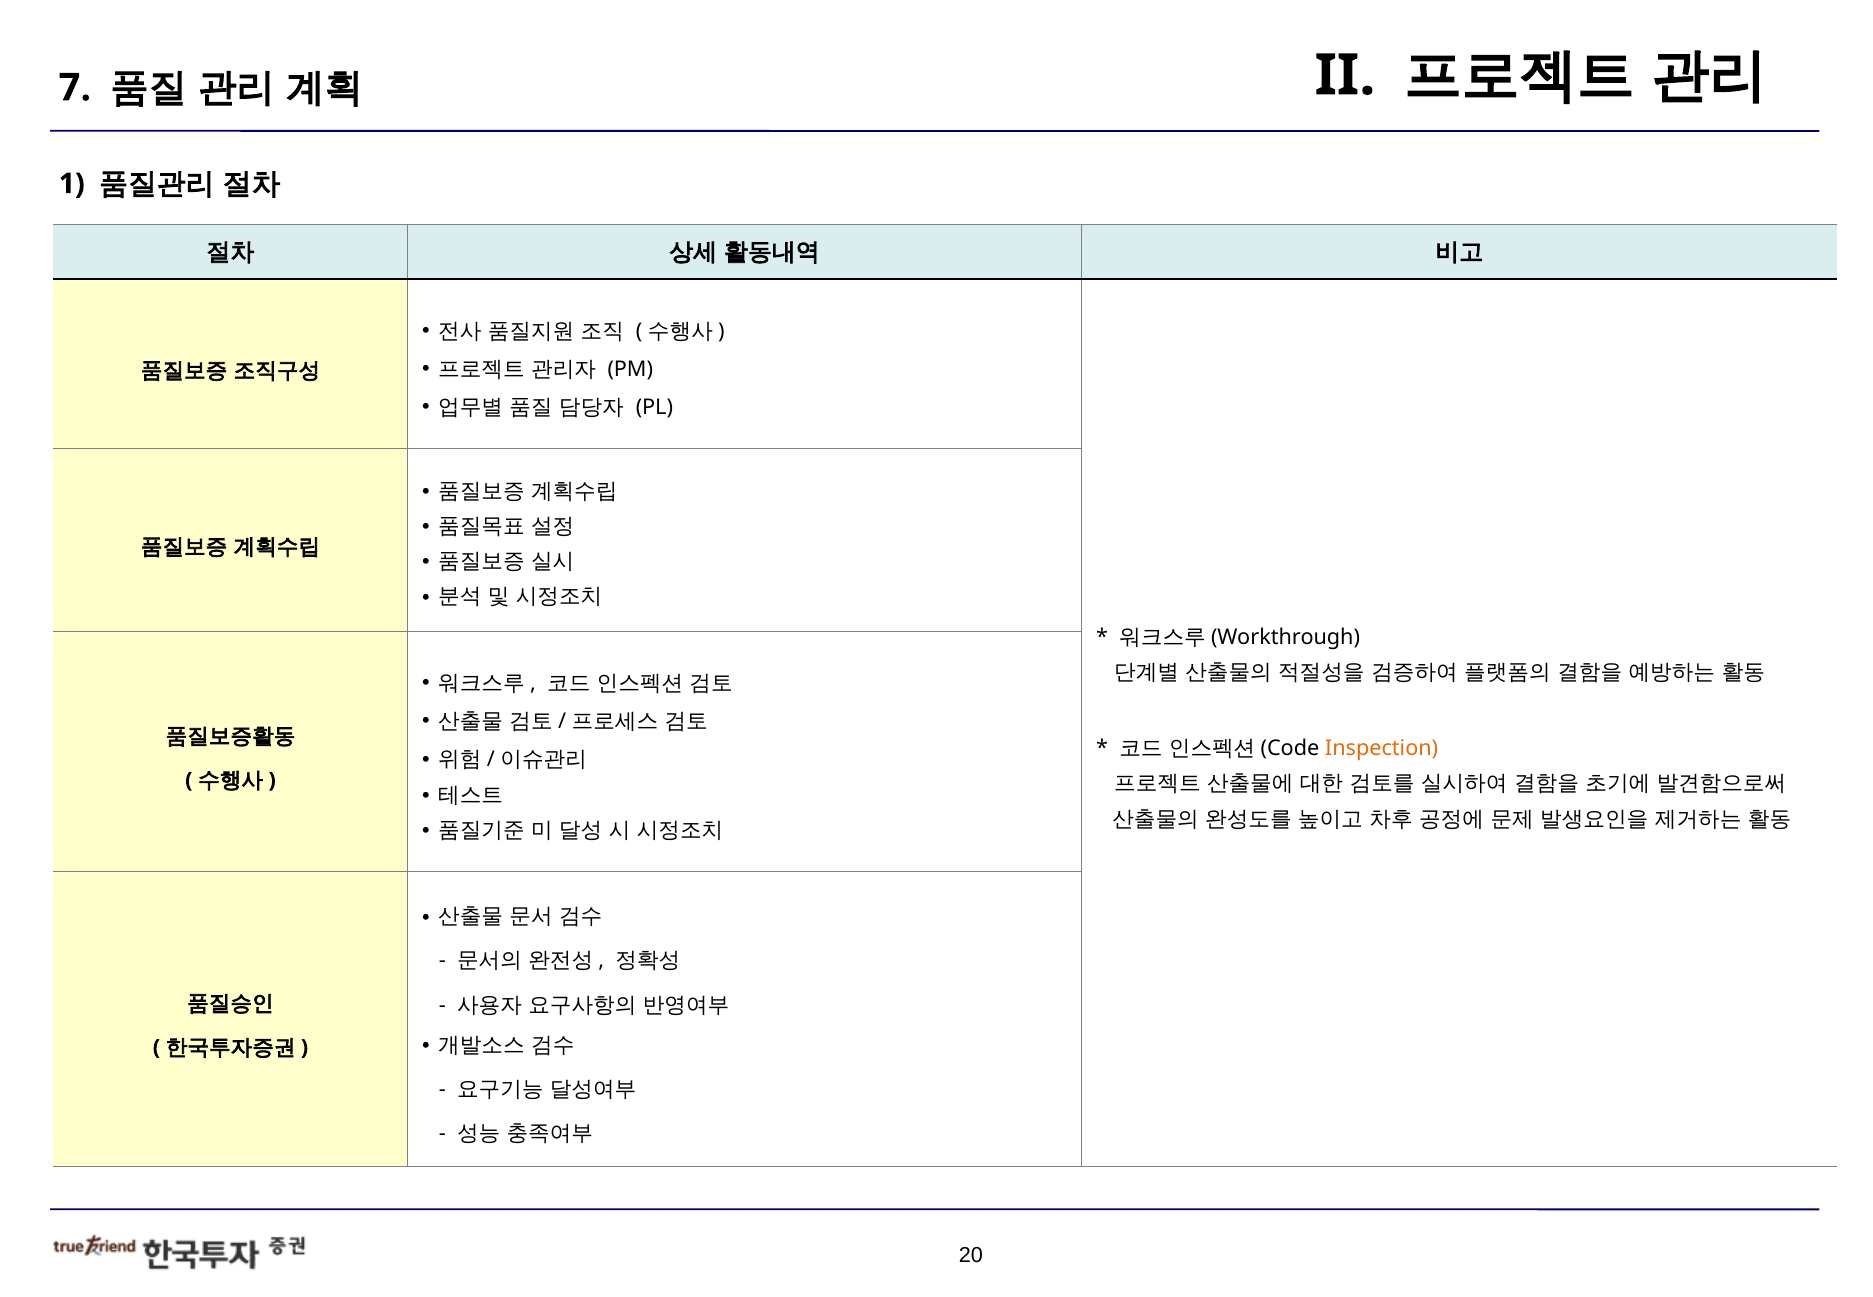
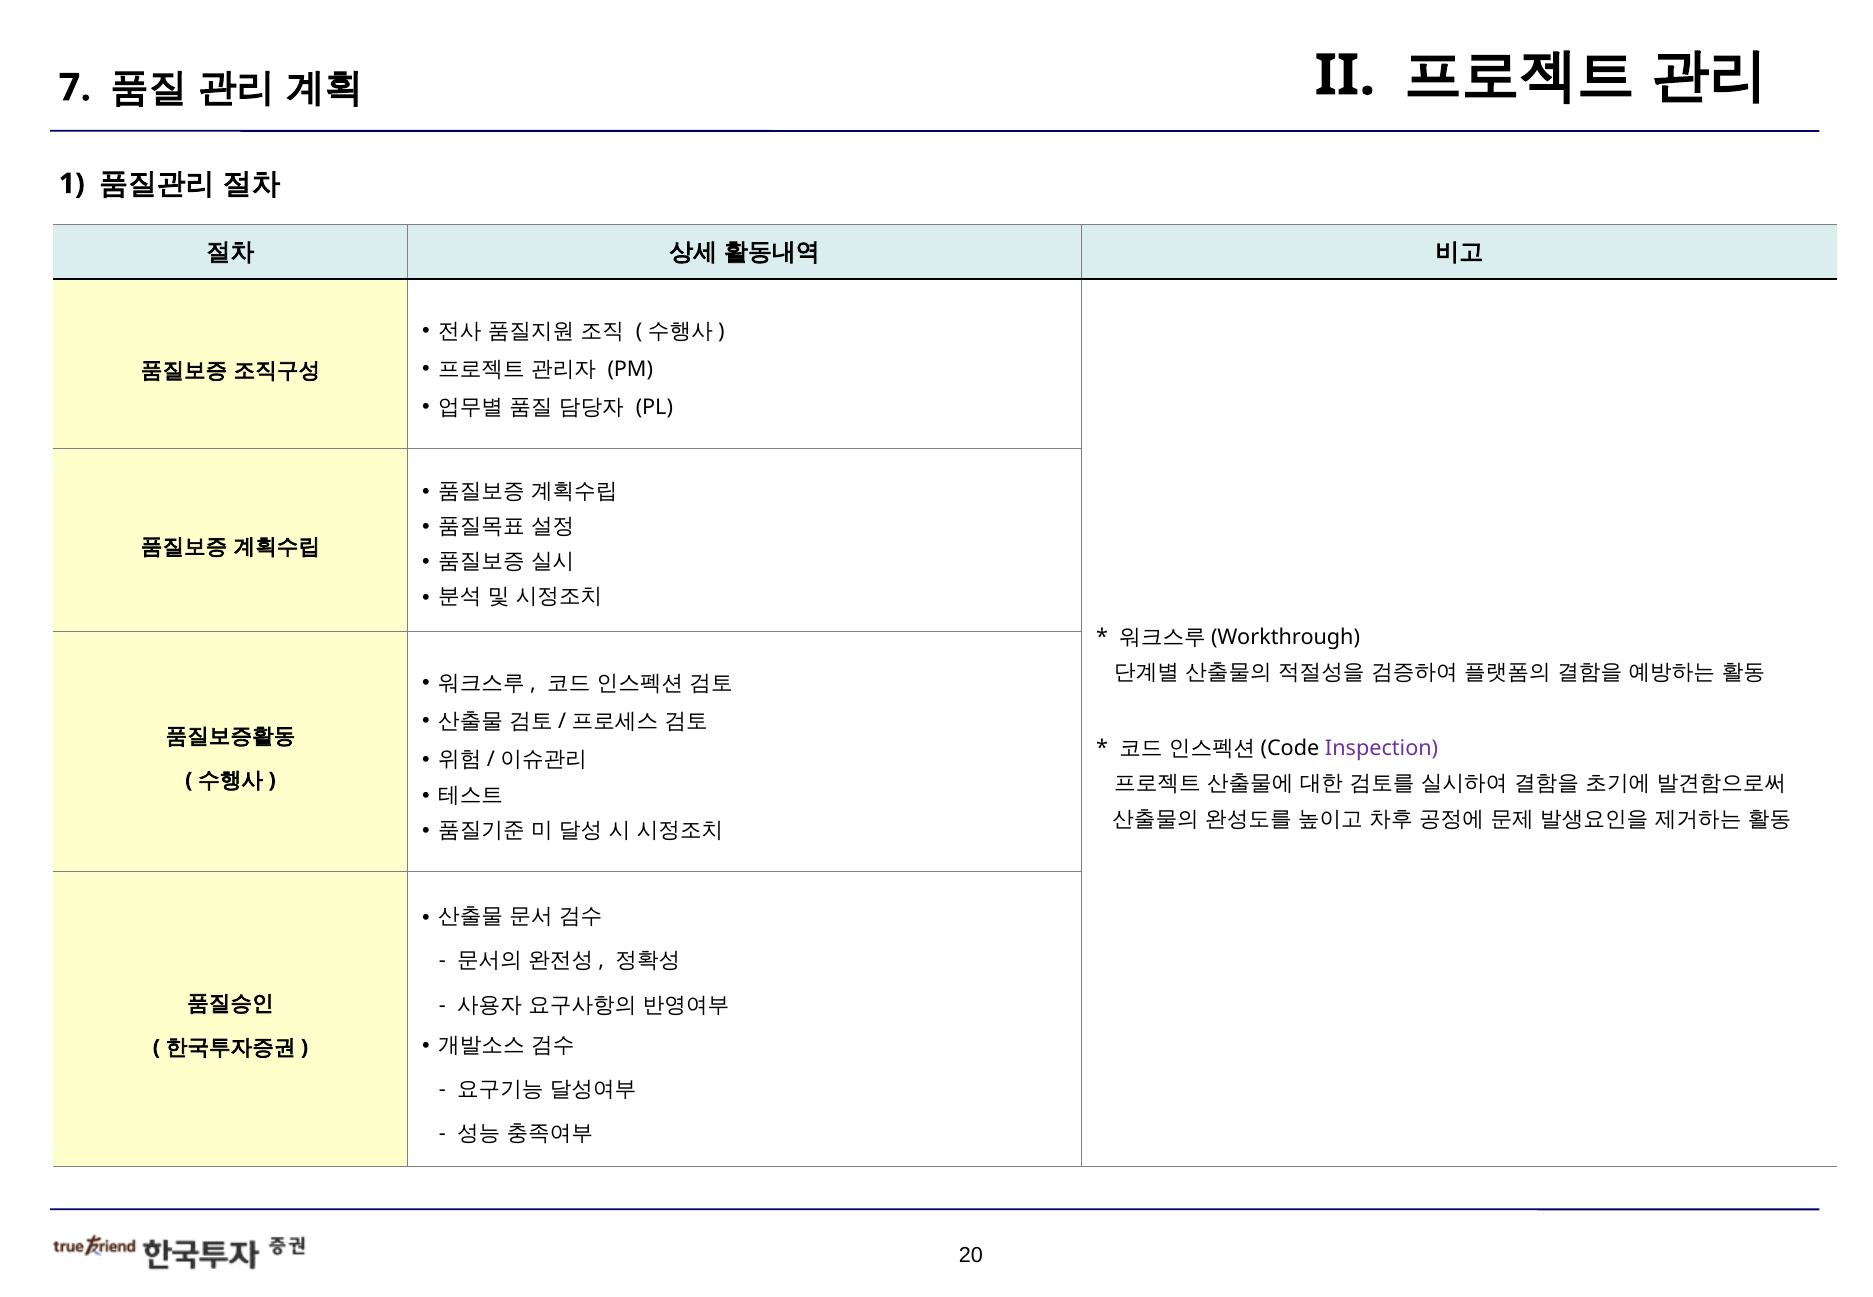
Inspection colour: orange -> purple (1382, 748)
